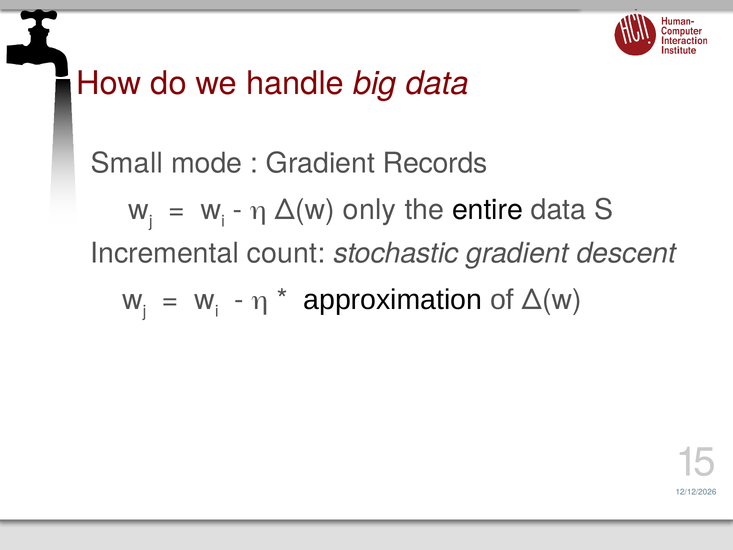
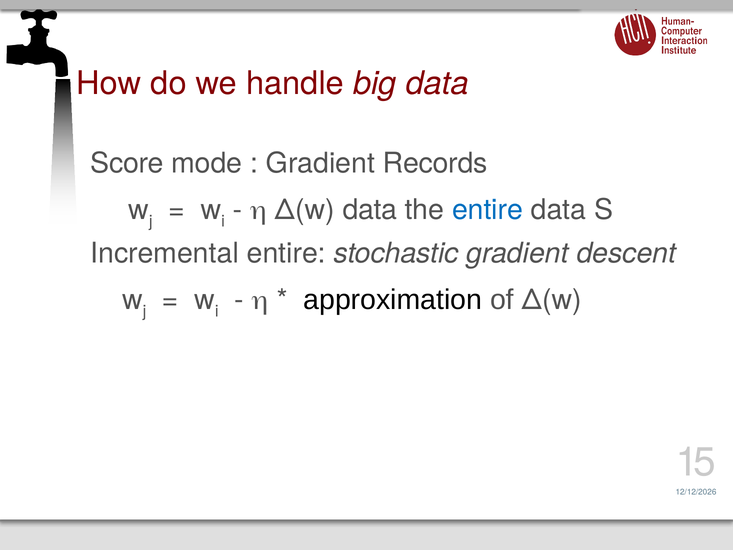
Small: Small -> Score (127, 163)
Δ(w only: only -> data (370, 210)
entire colour: black -> blue (488, 210)
Incremental count: count -> entire (286, 253)
